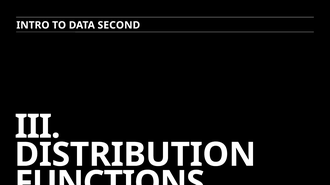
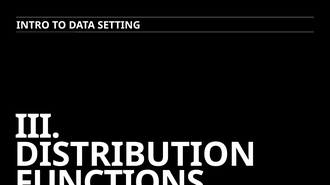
SECOND: SECOND -> SETTING (119, 25)
